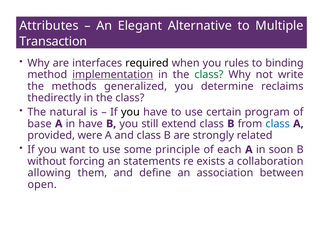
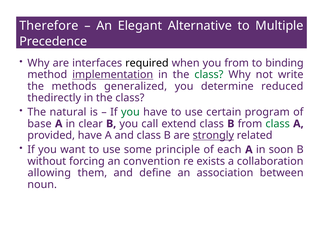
Attributes: Attributes -> Therefore (49, 26)
Transaction: Transaction -> Precedence (53, 42)
you rules: rules -> from (237, 63)
reclaims: reclaims -> reduced (282, 86)
you colour: black -> green (130, 112)
in have: have -> clear (91, 124)
still: still -> call (150, 124)
class colour: blue -> green (278, 124)
provided were: were -> have (90, 135)
strongly underline: none -> present (213, 135)
statements: statements -> convention (152, 161)
open: open -> noun (42, 185)
